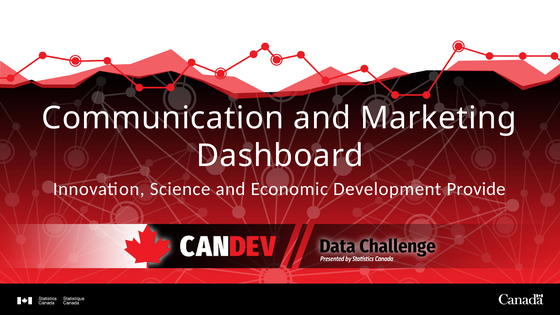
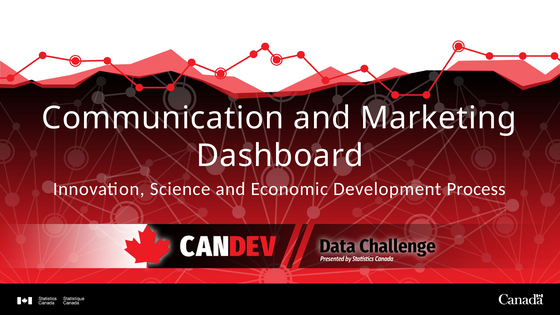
Provide: Provide -> Process (476, 189)
